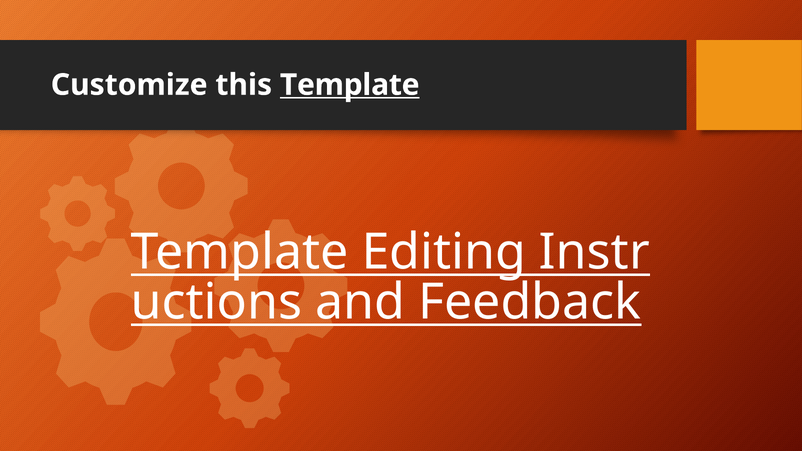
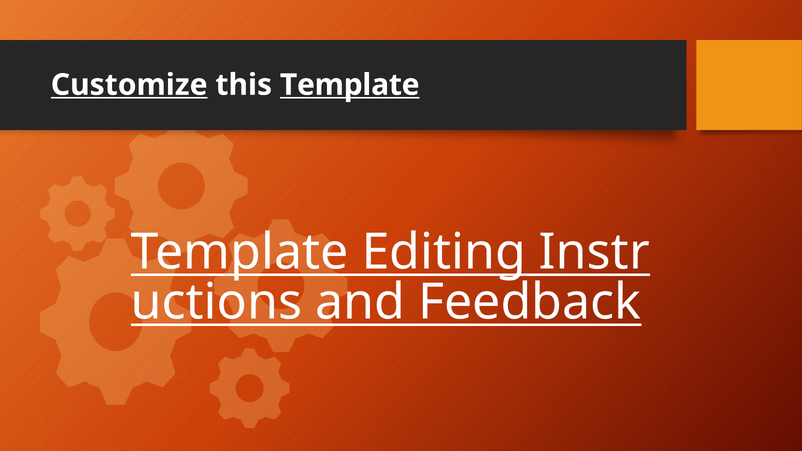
Customize underline: none -> present (129, 85)
